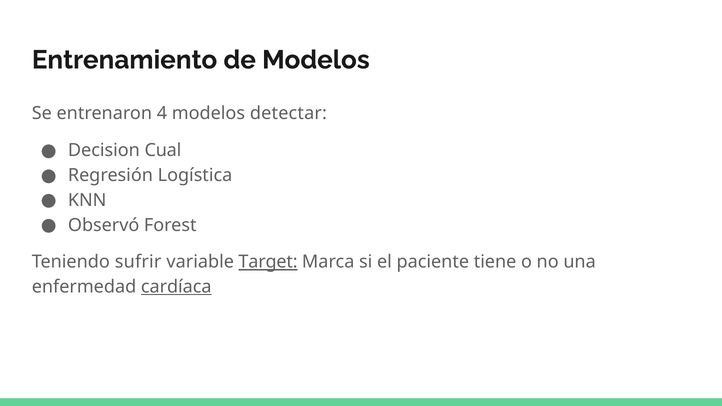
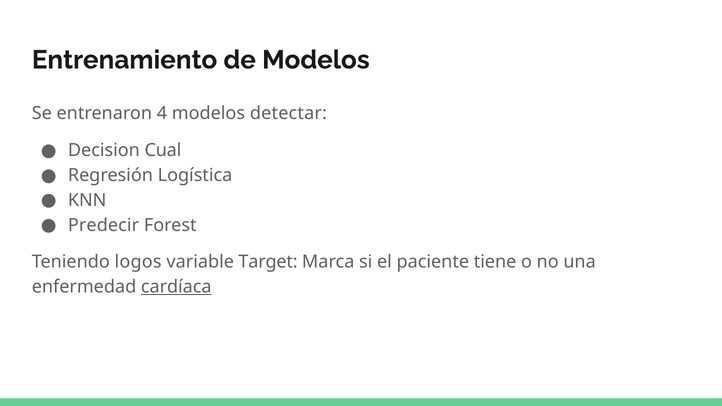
Observó: Observó -> Predecir (104, 225)
sufrir: sufrir -> logos (138, 262)
Target underline: present -> none (268, 262)
